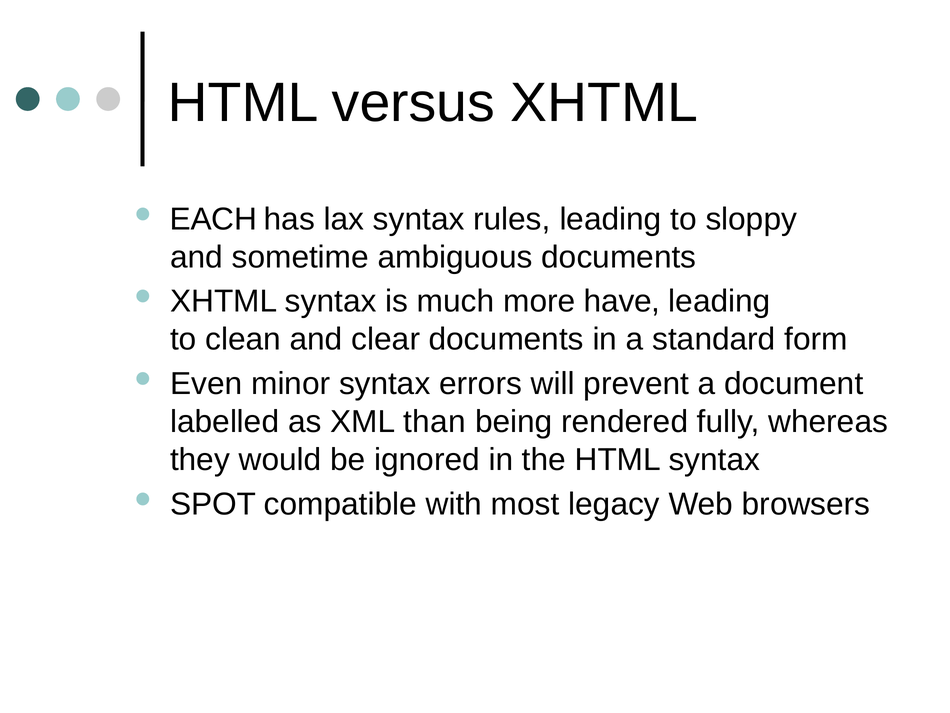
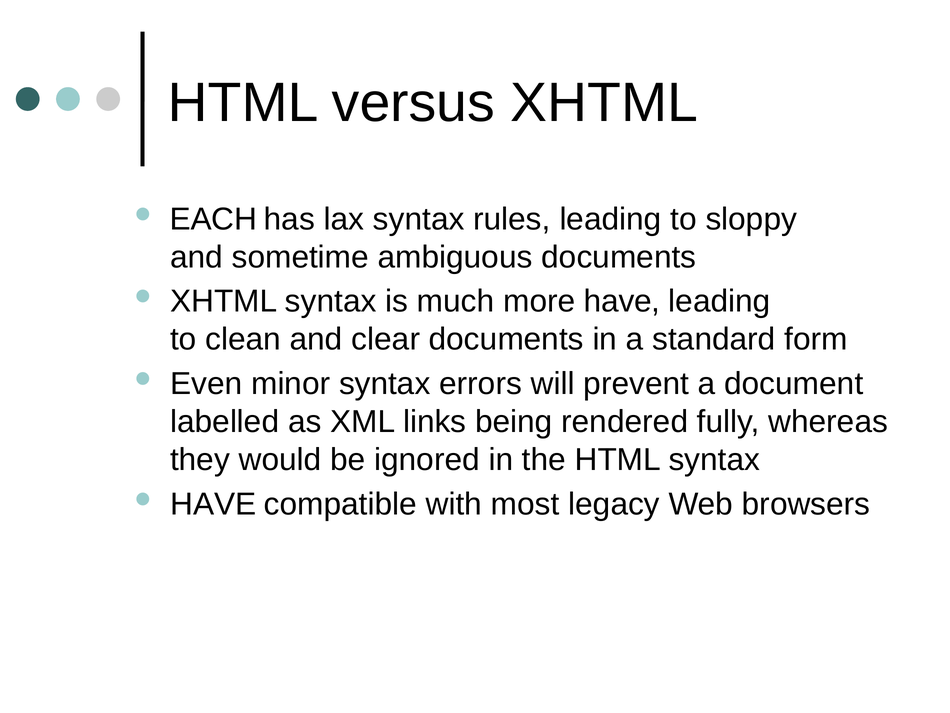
than: than -> links (435, 422)
SPOT: SPOT -> HAVE (213, 504)
